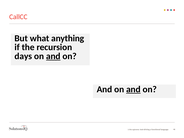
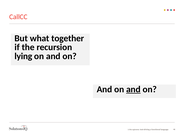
anything: anything -> together (68, 38)
days: days -> lying (23, 56)
and underline: present -> none (53, 56)
